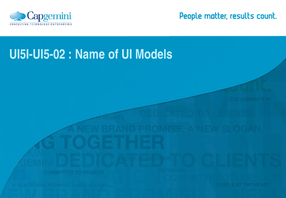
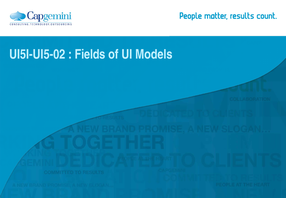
Name: Name -> Fields (90, 54)
